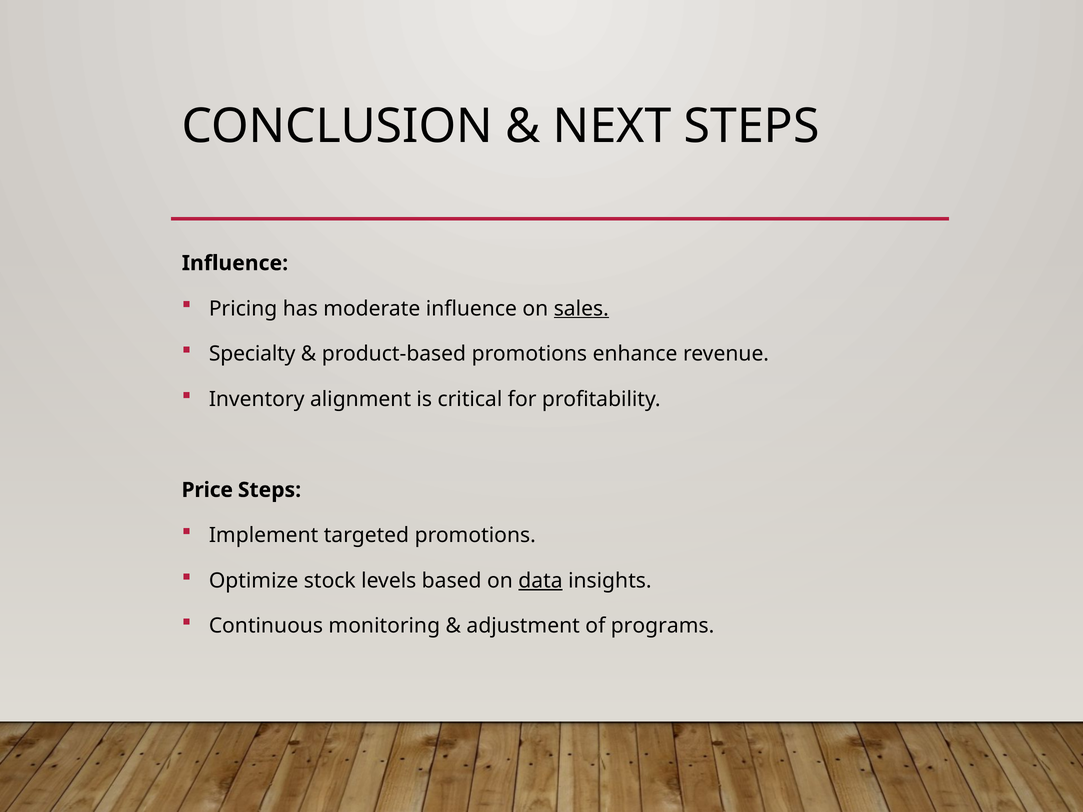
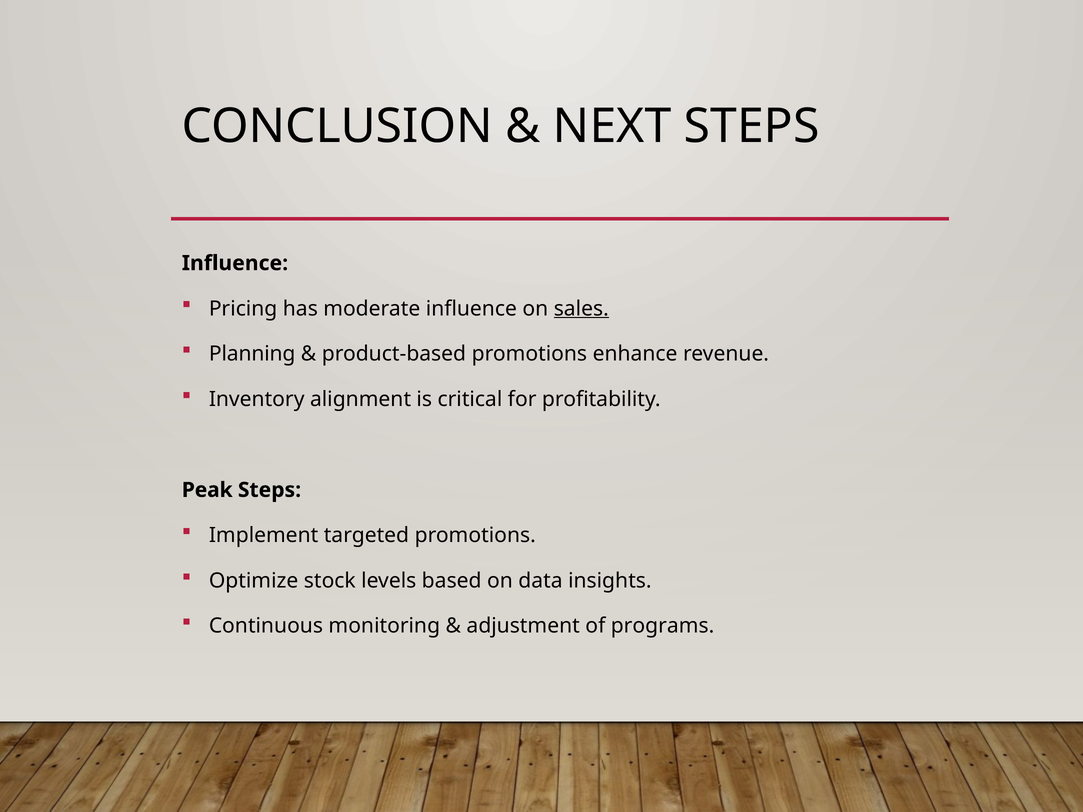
Specialty: Specialty -> Planning (252, 354)
Price: Price -> Peak (207, 490)
data underline: present -> none (540, 581)
